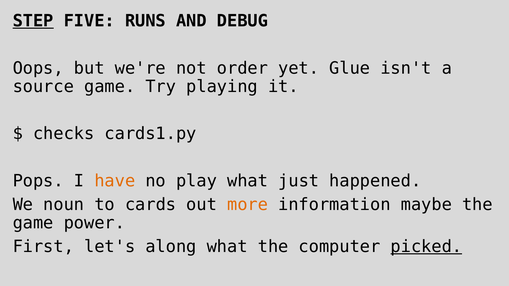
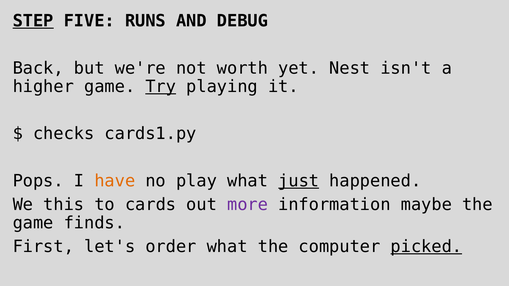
Oops: Oops -> Back (38, 68)
order: order -> worth (242, 68)
Glue: Glue -> Nest (350, 68)
source: source -> higher (43, 87)
Try underline: none -> present (161, 87)
just underline: none -> present (299, 181)
noun: noun -> this (64, 205)
more colour: orange -> purple (248, 205)
power: power -> finds (94, 223)
along: along -> order (171, 247)
